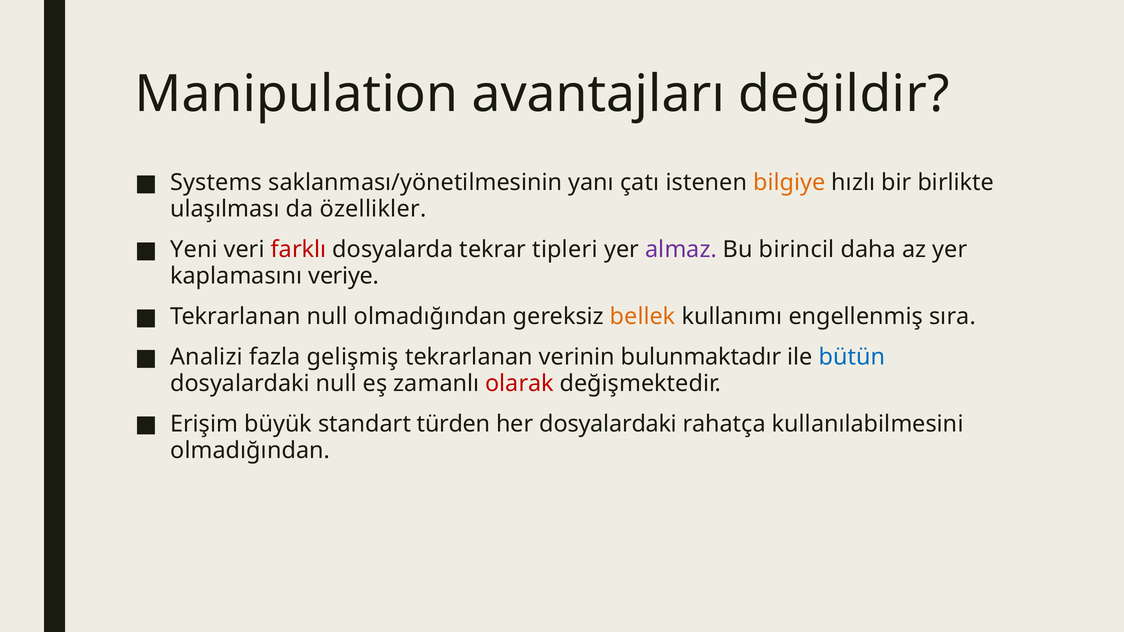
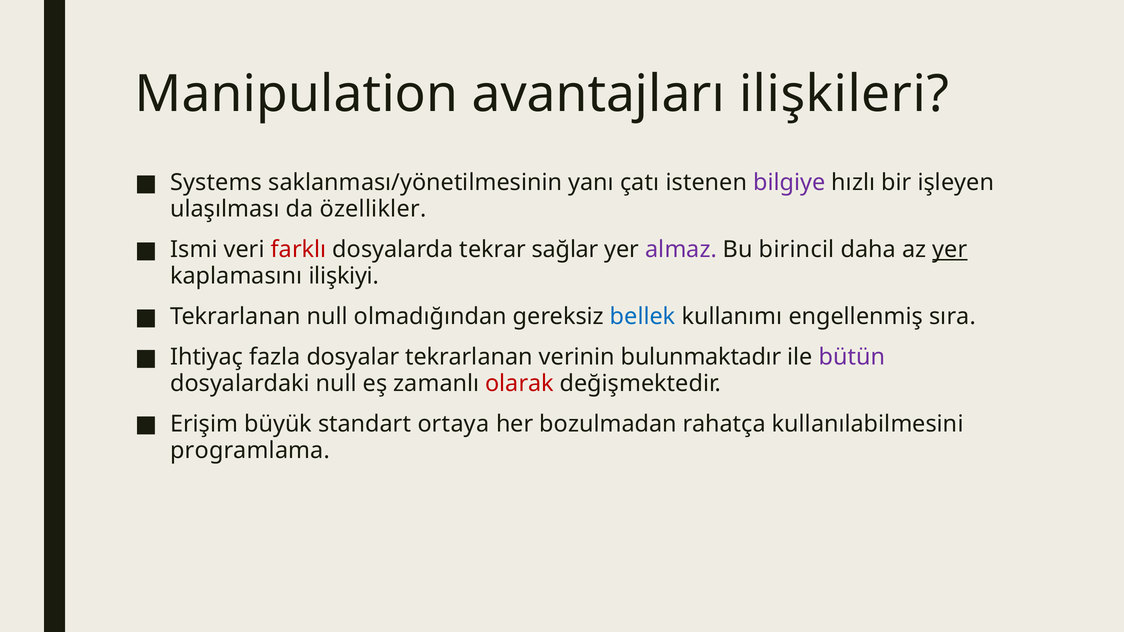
değildir: değildir -> ilişkileri (844, 94)
bilgiye colour: orange -> purple (789, 183)
birlikte: birlikte -> işleyen (956, 183)
Yeni: Yeni -> Ismi (194, 250)
tipleri: tipleri -> sağlar (565, 250)
yer underline: none -> present (950, 250)
veriye: veriye -> ilişkiyi (344, 276)
bellek colour: orange -> blue (643, 317)
Analizi: Analizi -> Ihtiyaç (207, 357)
gelişmiş: gelişmiş -> dosyalar (353, 357)
bütün colour: blue -> purple (852, 357)
türden: türden -> ortaya (453, 424)
her dosyalardaki: dosyalardaki -> bozulmadan (608, 424)
olmadığından: olmadığından -> programlama (250, 450)
